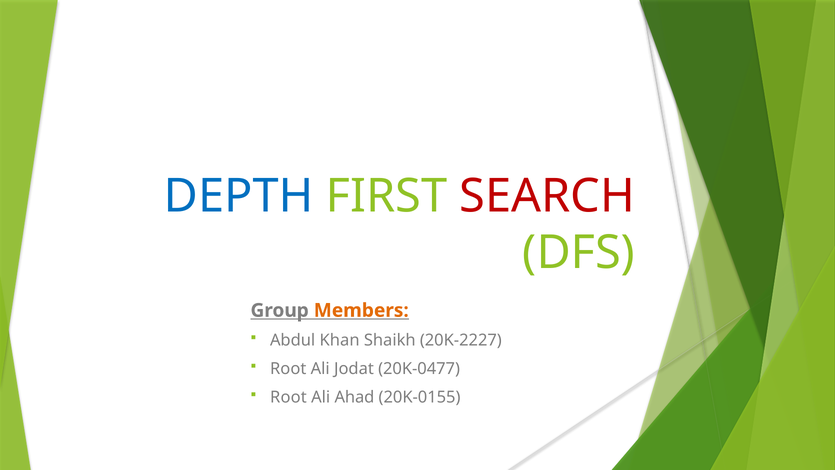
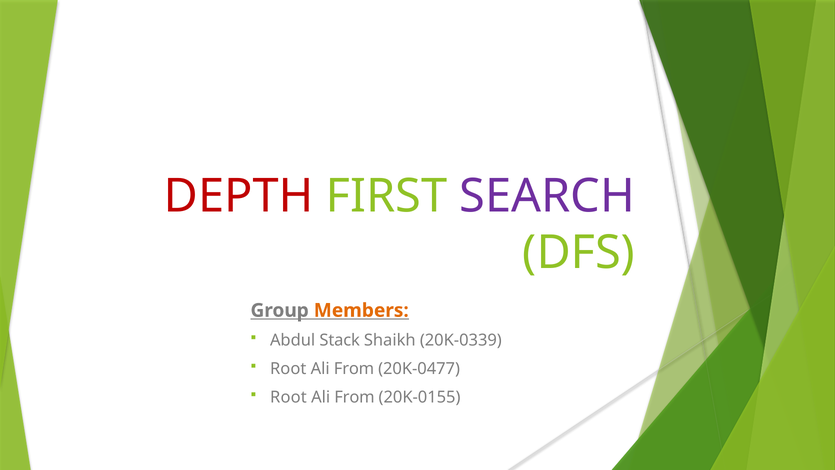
DEPTH colour: blue -> red (239, 196)
SEARCH colour: red -> purple (547, 196)
Khan: Khan -> Stack (340, 340)
20K-2227: 20K-2227 -> 20K-0339 (461, 340)
Jodat: Jodat -> From (354, 369)
Ahad: Ahad -> From (354, 397)
